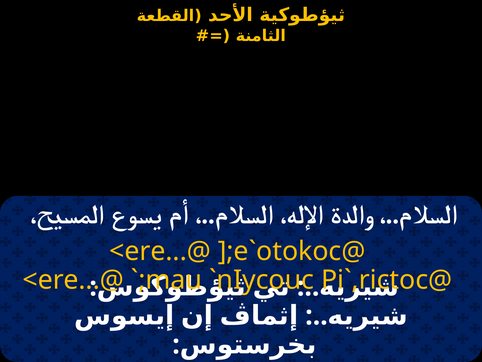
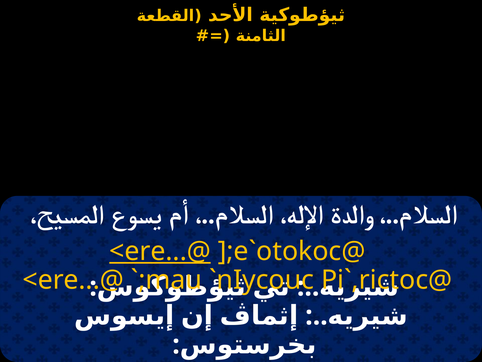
<ere...@ underline: none -> present (160, 251)
